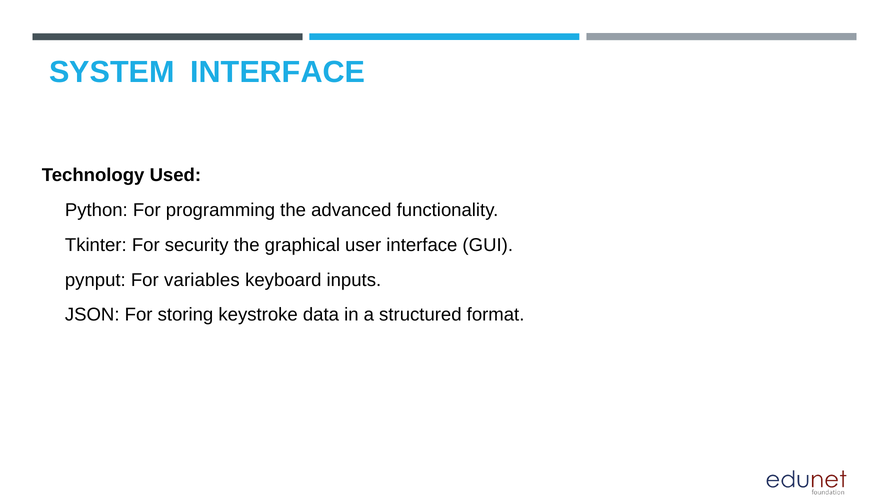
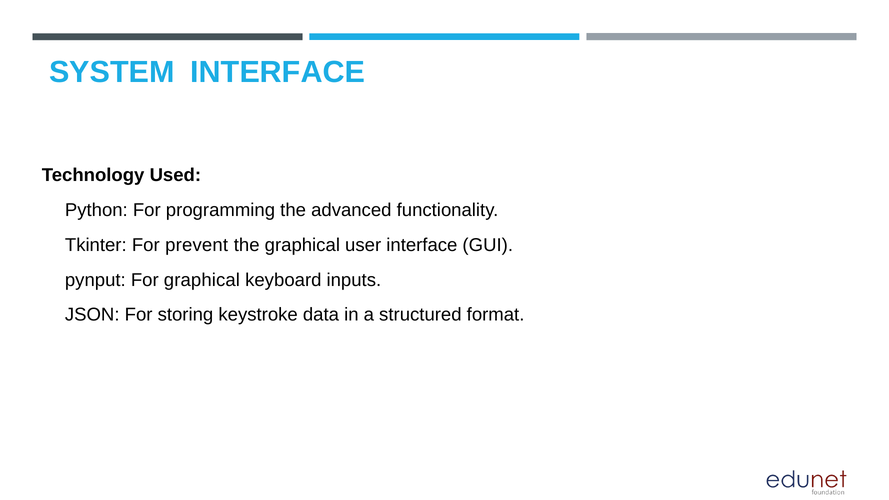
security: security -> prevent (197, 245)
For variables: variables -> graphical (202, 280)
